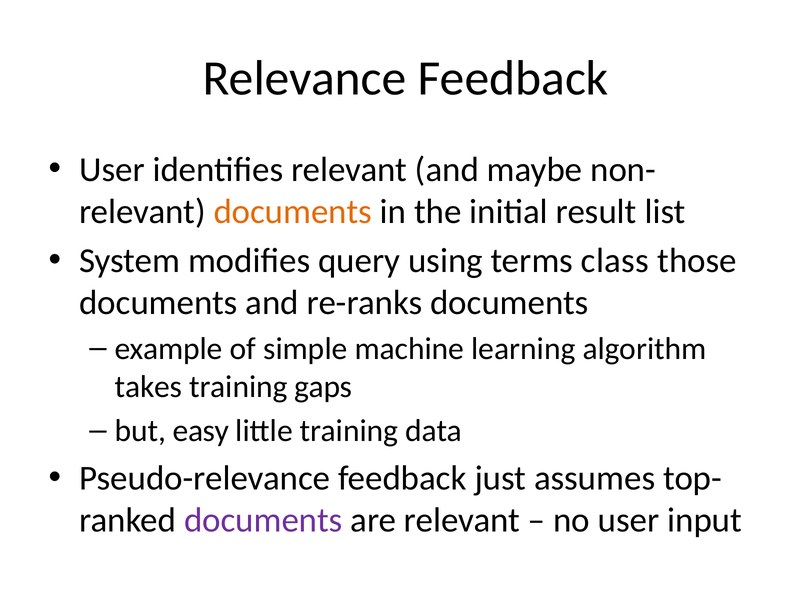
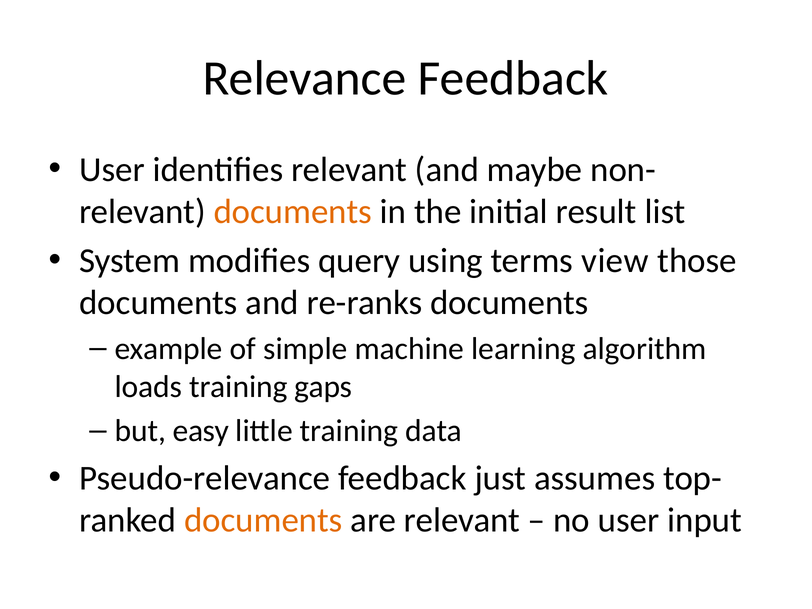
class: class -> view (615, 261)
takes: takes -> loads (148, 387)
documents colour: purple -> orange (263, 520)
